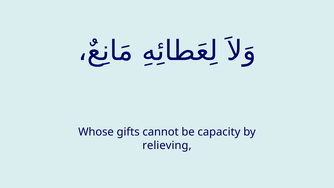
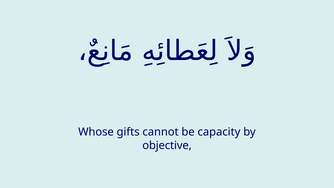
relieving: relieving -> objective (167, 145)
